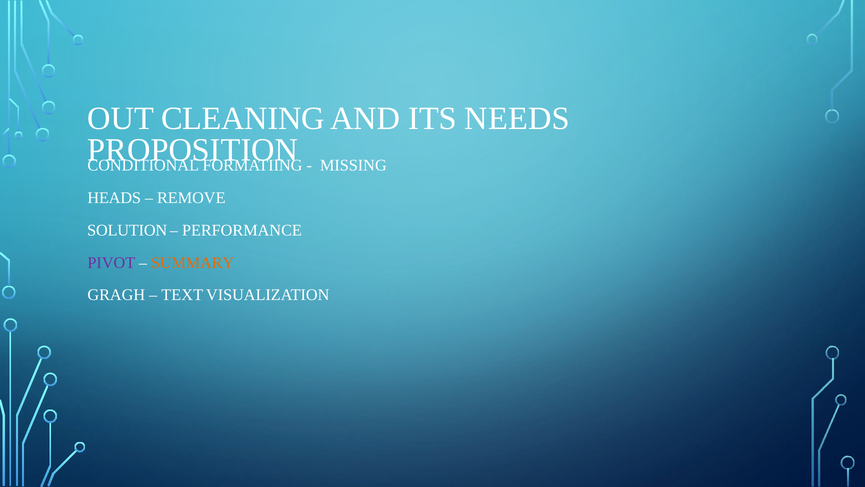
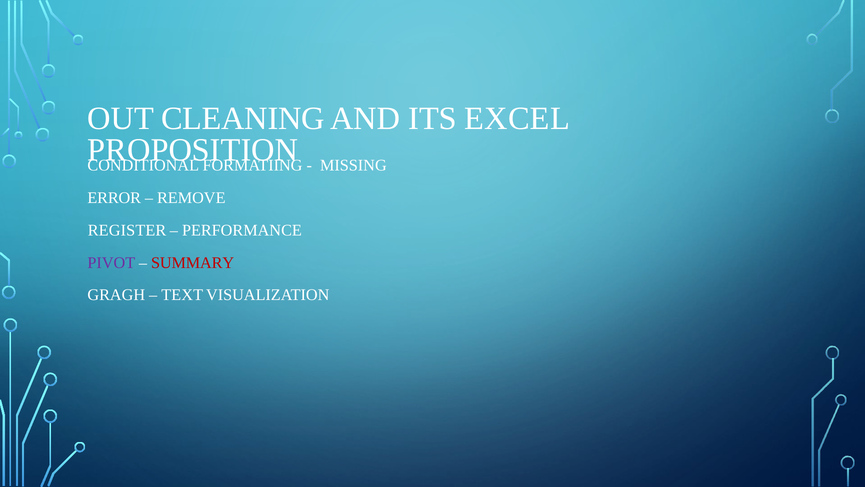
NEEDS: NEEDS -> EXCEL (517, 118)
HEADS: HEADS -> ERROR (114, 198)
SOLUTION: SOLUTION -> REGISTER (127, 230)
SUMMARY colour: orange -> red (193, 262)
